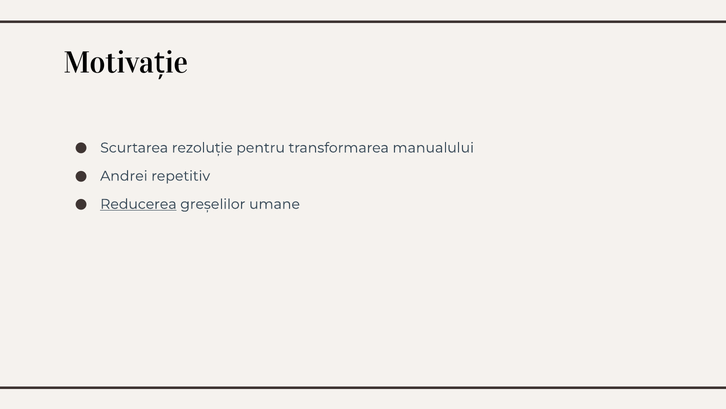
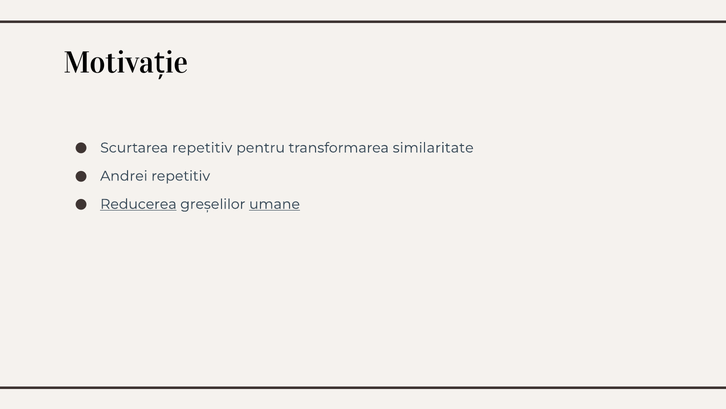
Scurtarea rezoluție: rezoluție -> repetitiv (202, 148)
manualului: manualului -> similaritate (433, 148)
umane underline: none -> present (275, 204)
